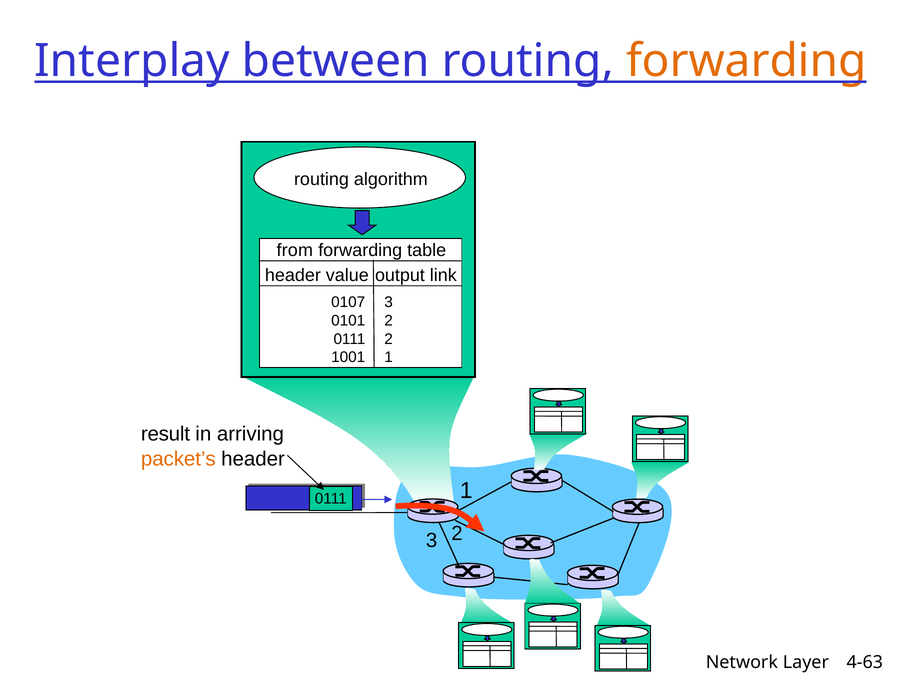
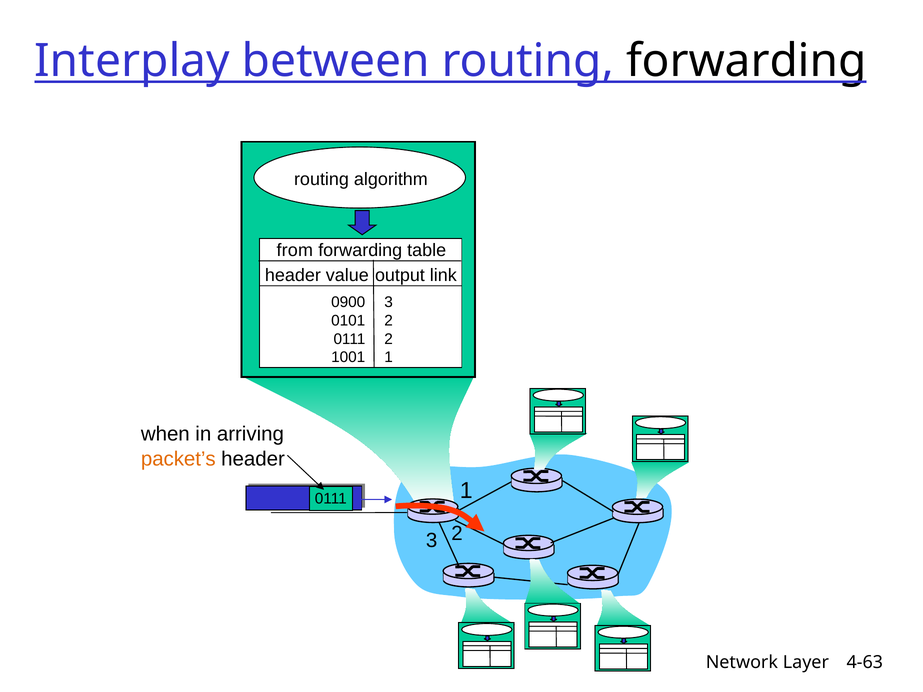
forwarding colour: orange -> black (746, 61)
0107: 0107 -> 0900 (348, 302)
result: result -> when (165, 434)
